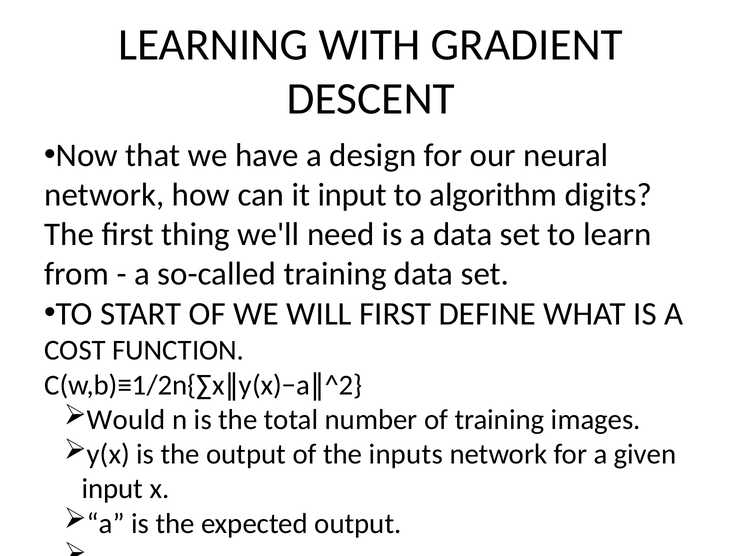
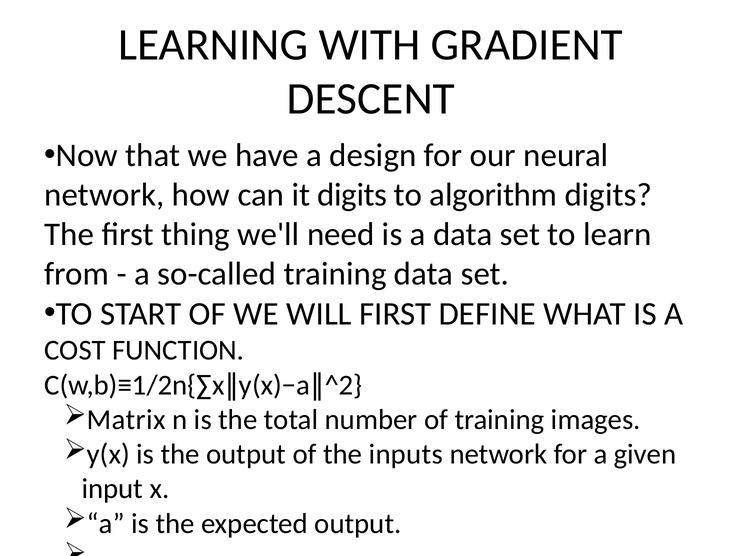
it input: input -> digits (352, 195)
Would: Would -> Matrix (126, 420)
